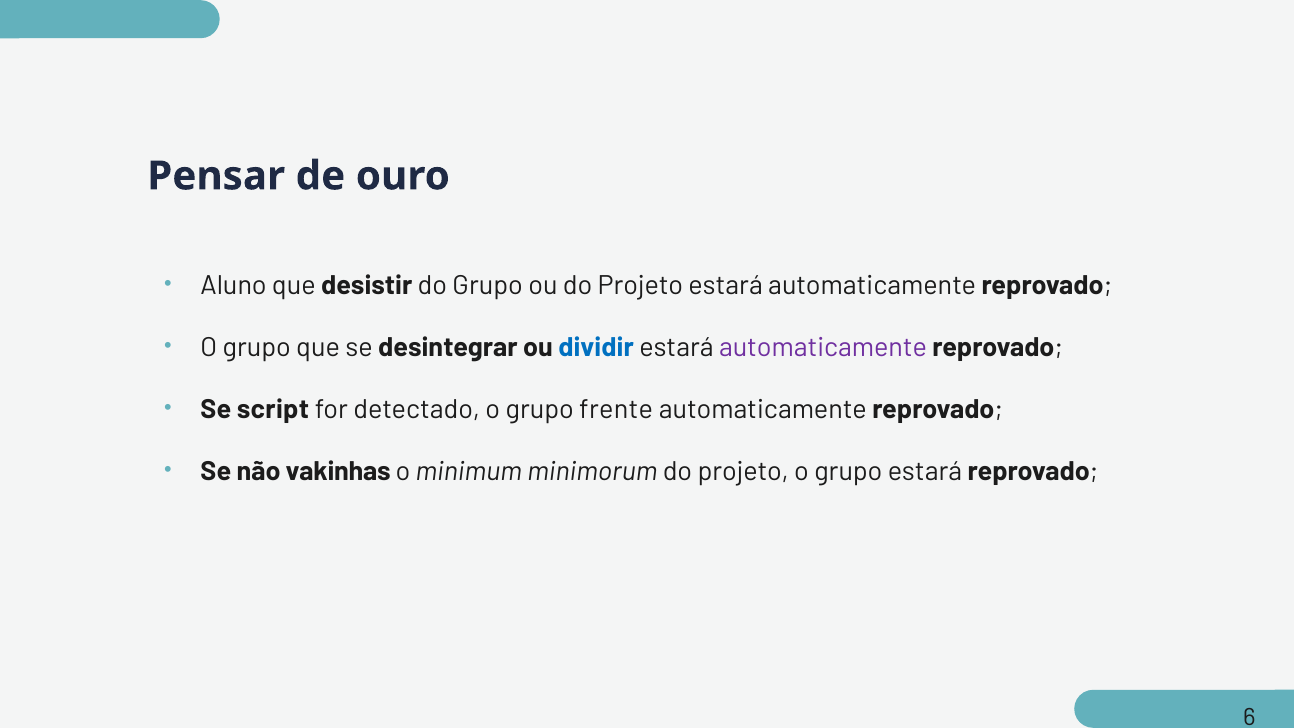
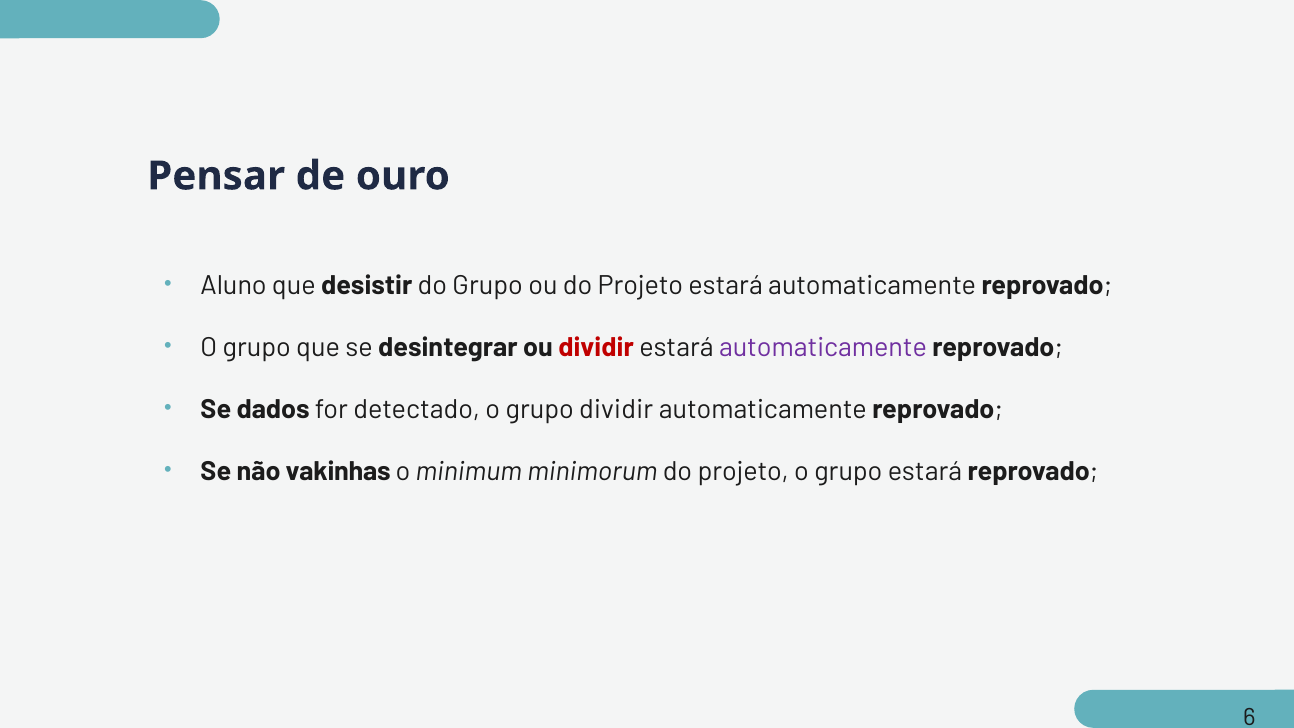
dividir colour: blue -> red (596, 347)
script: script -> dados (273, 409)
grupo frente: frente -> dividir (616, 409)
